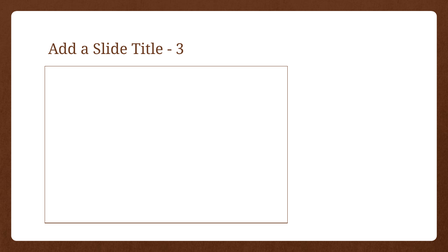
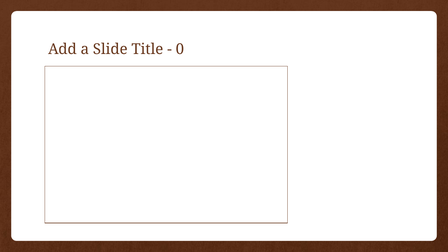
3: 3 -> 0 (180, 49)
